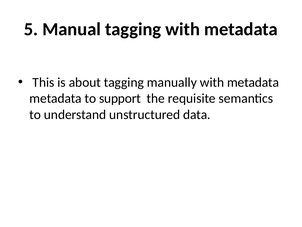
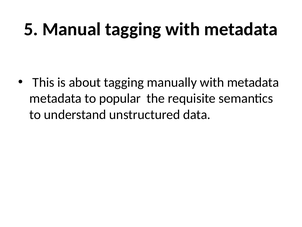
support: support -> popular (120, 98)
